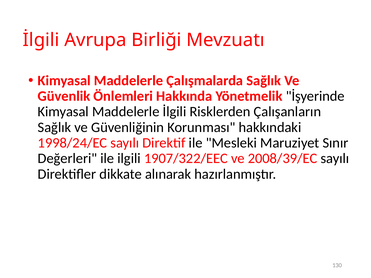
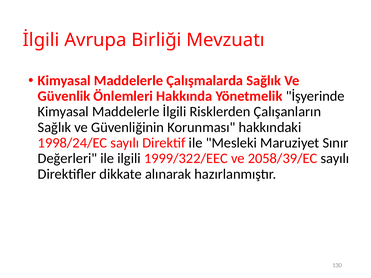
1907/322/EEC: 1907/322/EEC -> 1999/322/EEC (186, 159)
2008/39/EC: 2008/39/EC -> 2058/39/EC (283, 159)
